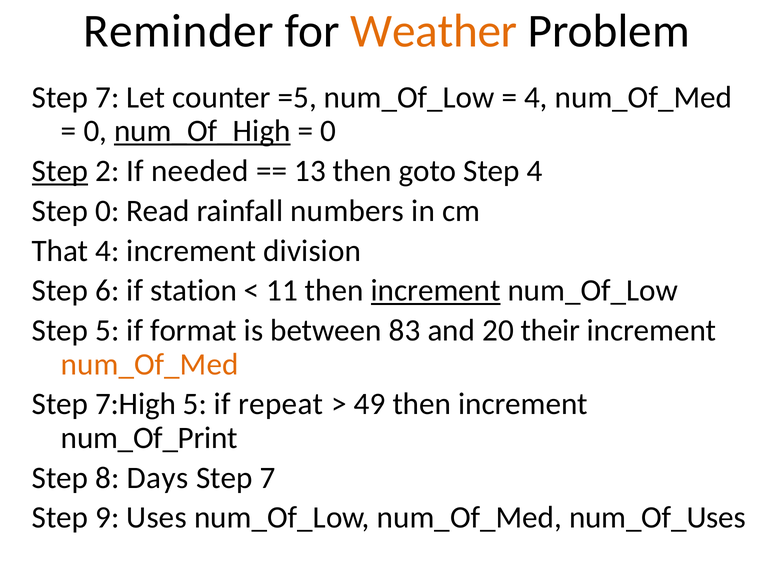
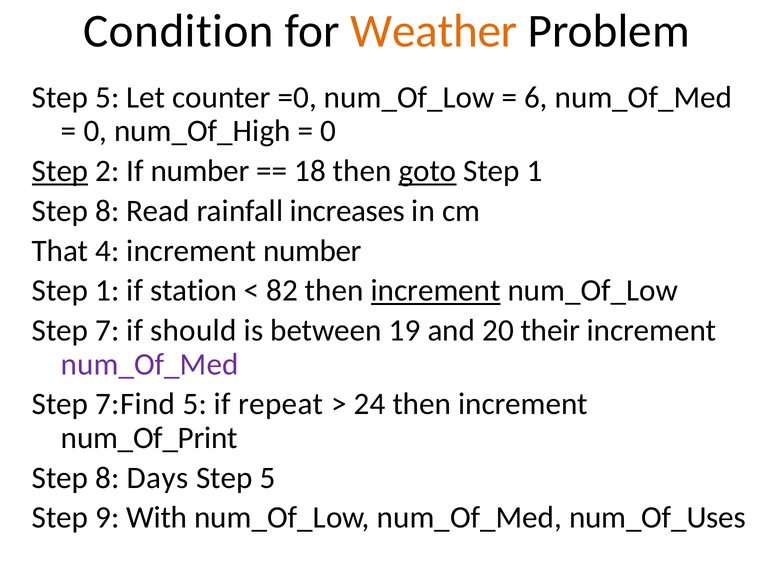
Reminder: Reminder -> Condition (178, 31)
7: 7 -> 5 (107, 97)
=5: =5 -> =0 (297, 97)
4: 4 -> 6 (536, 97)
num_Of_High underline: present -> none (202, 131)
If needed: needed -> number (200, 171)
13: 13 -> 18 (310, 171)
goto underline: none -> present (428, 171)
4: 4 -> 1 (535, 171)
0: 0 -> 8 (107, 211)
numbers: numbers -> increases (348, 211)
increment division: division -> number (312, 251)
6: 6 -> 1 (107, 290)
11: 11 -> 82 (282, 290)
Step 5: 5 -> 7 (107, 330)
format: format -> should (193, 330)
83: 83 -> 19 (405, 330)
num_Of_Med colour: orange -> purple (150, 364)
7:High: 7:High -> 7:Find (135, 404)
49: 49 -> 24 (370, 404)
7: 7 -> 5 (267, 477)
Uses: Uses -> With (157, 517)
